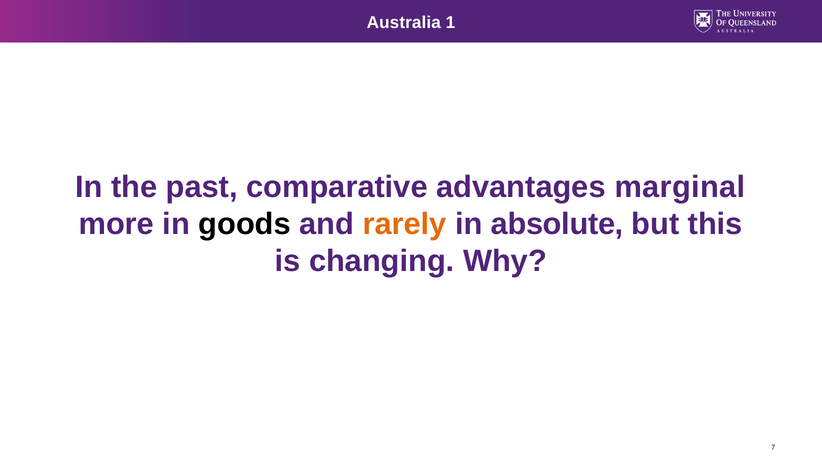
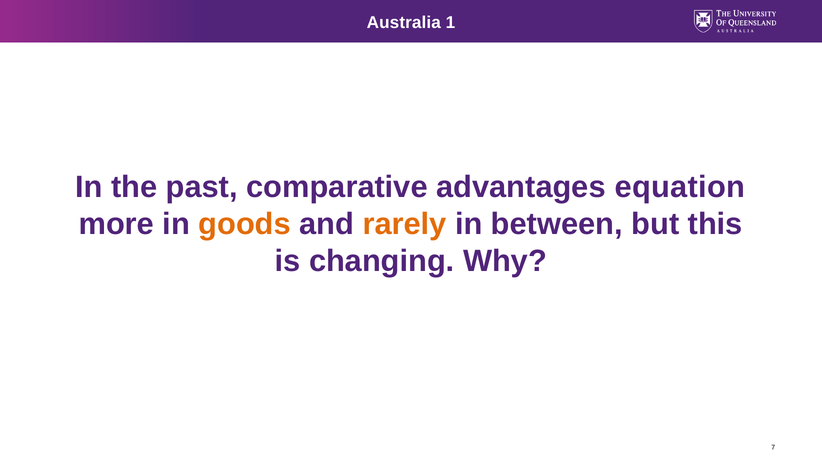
marginal: marginal -> equation (680, 187)
goods colour: black -> orange (245, 224)
absolute: absolute -> between (557, 224)
